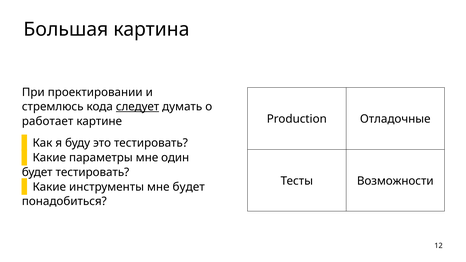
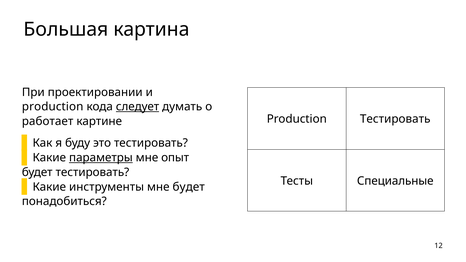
стремлюсь: стремлюсь -> production (53, 107)
Production Отладочные: Отладочные -> Тестировать (395, 119)
параметры underline: none -> present (101, 158)
один: один -> опыт (175, 158)
Возможности: Возможности -> Специальные (395, 181)
